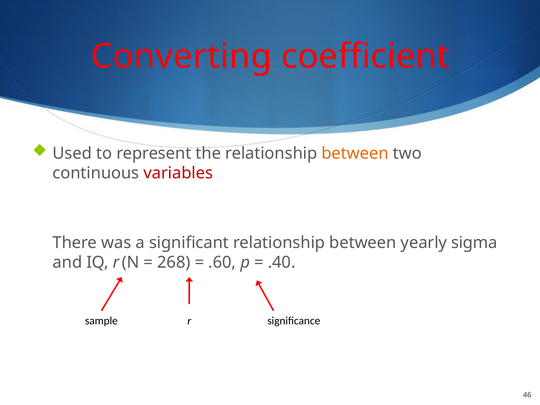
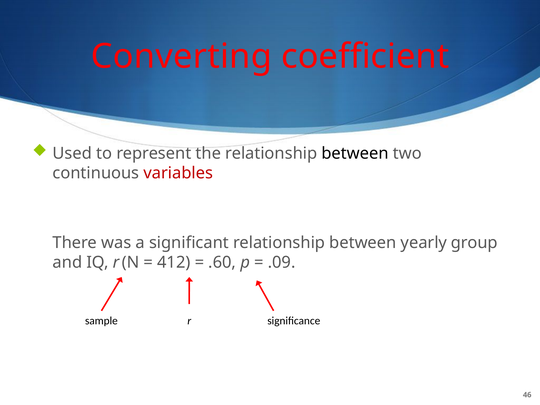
between colour: orange -> black (355, 153)
sigma: sigma -> group (474, 243)
268: 268 -> 412 (174, 262)
.40: .40 -> .09 (282, 262)
